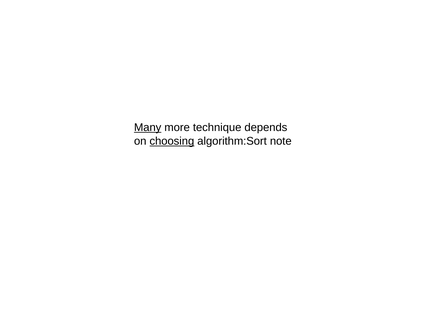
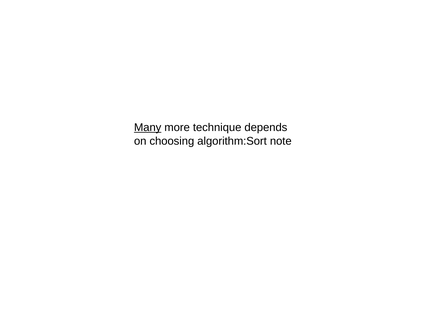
choosing underline: present -> none (172, 141)
